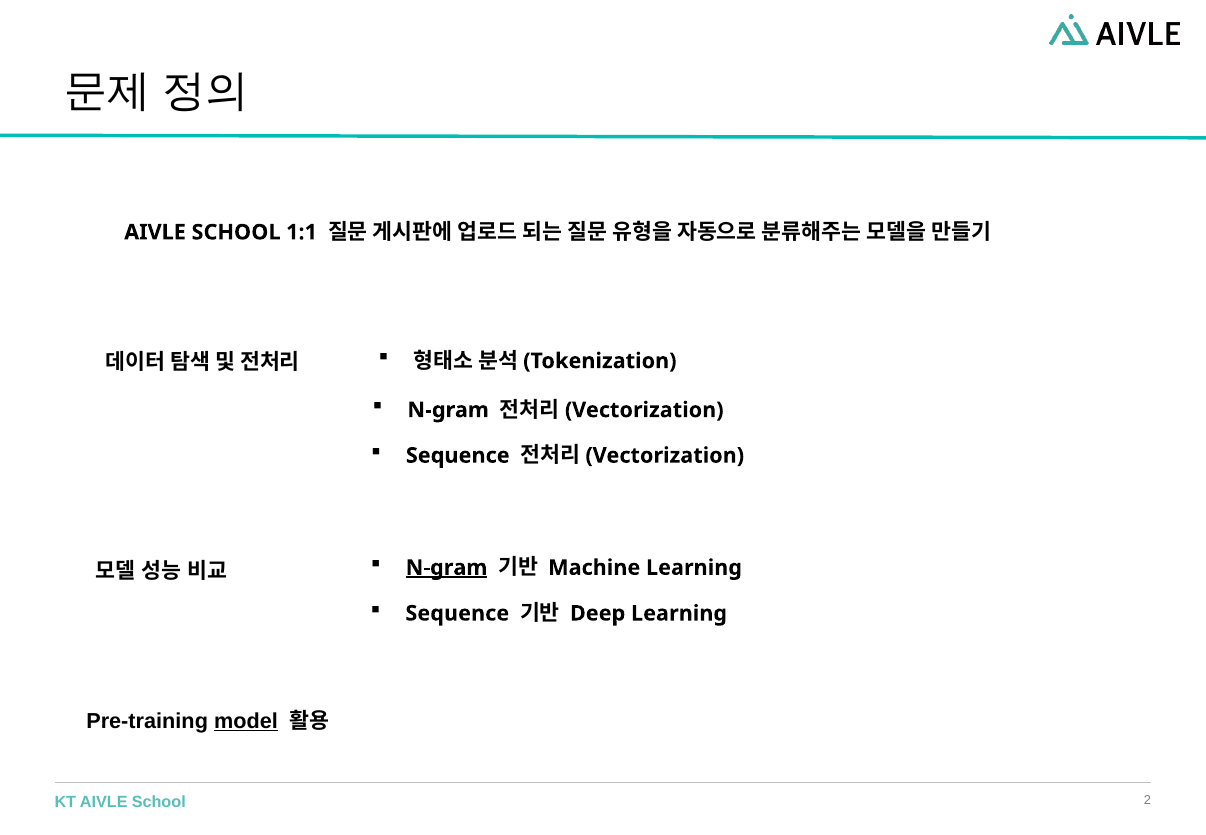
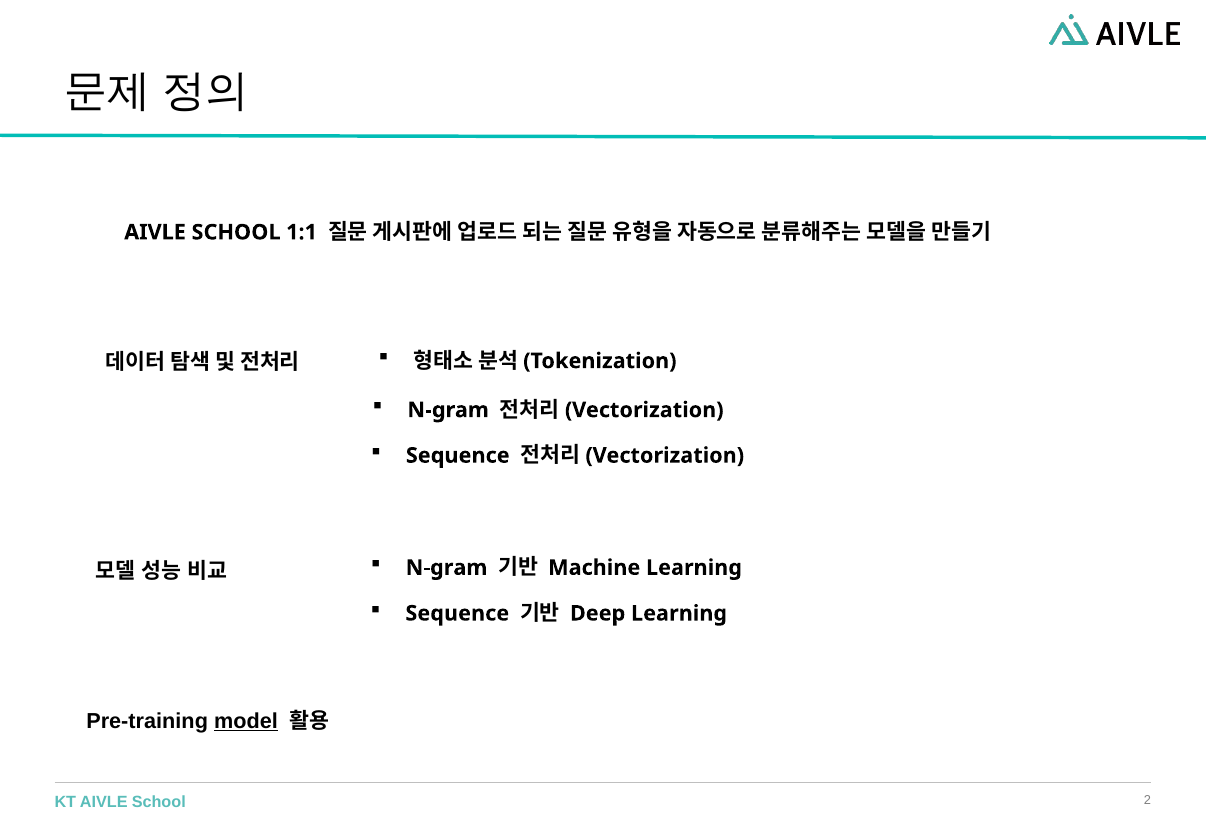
N-gram underline: present -> none (447, 568)
